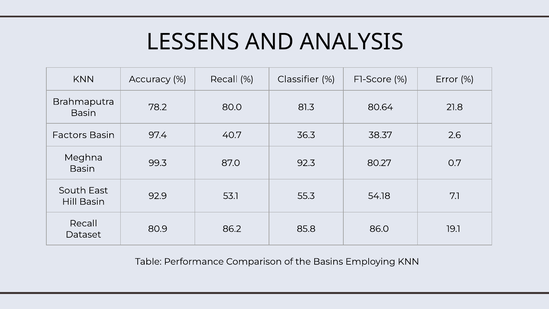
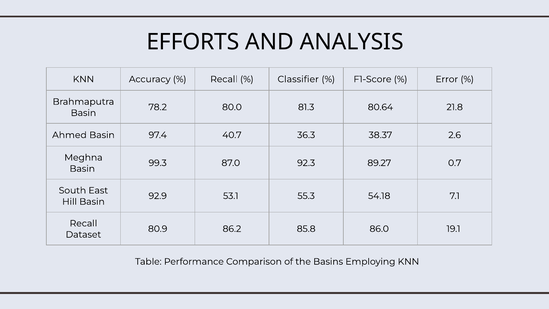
LESSENS: LESSENS -> EFFORTS (193, 42)
Factors: Factors -> Ahmed (69, 135)
80.27: 80.27 -> 89.27 (379, 163)
